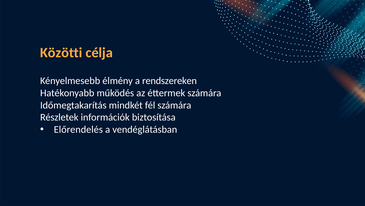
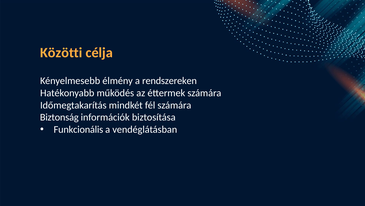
Részletek: Részletek -> Biztonság (59, 117)
Előrendelés: Előrendelés -> Funkcionális (78, 129)
